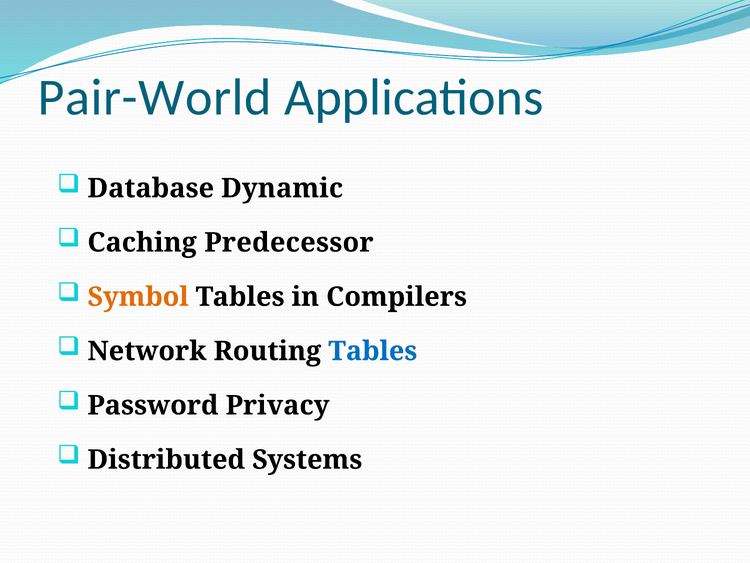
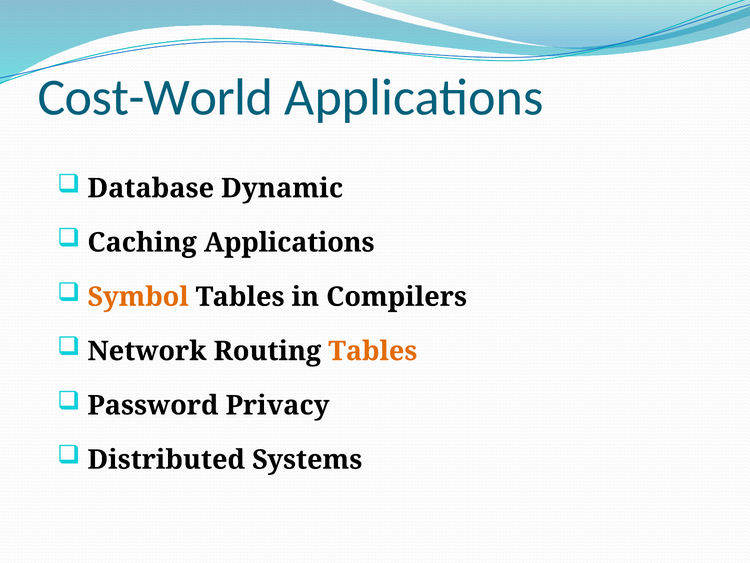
Pair-World: Pair-World -> Cost-World (155, 97)
Caching Predecessor: Predecessor -> Applications (289, 242)
Tables colour: blue -> orange (373, 351)
